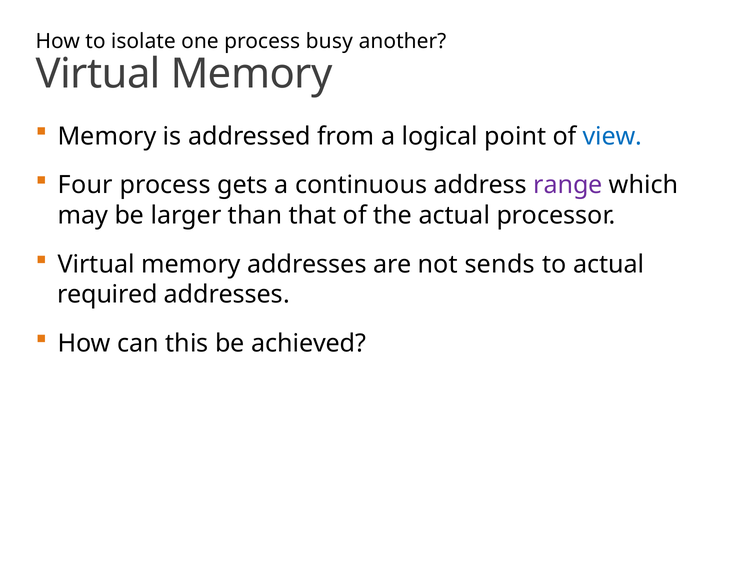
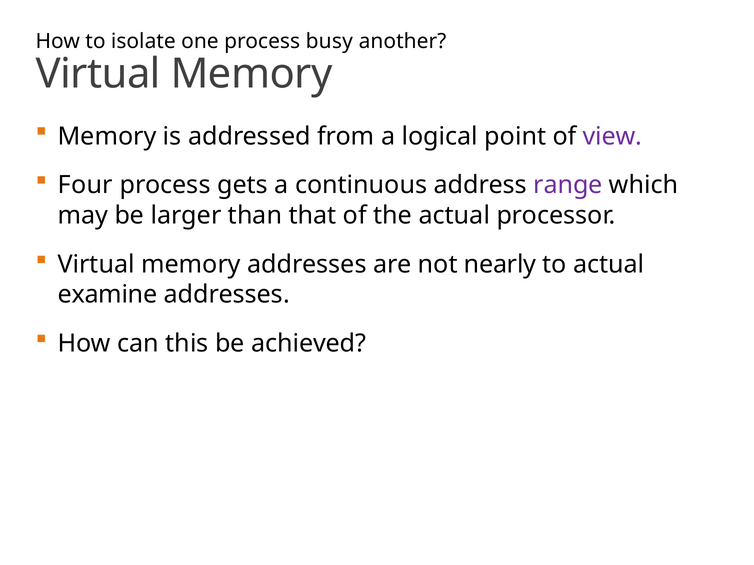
view colour: blue -> purple (612, 136)
sends: sends -> nearly (500, 265)
required: required -> examine (107, 295)
